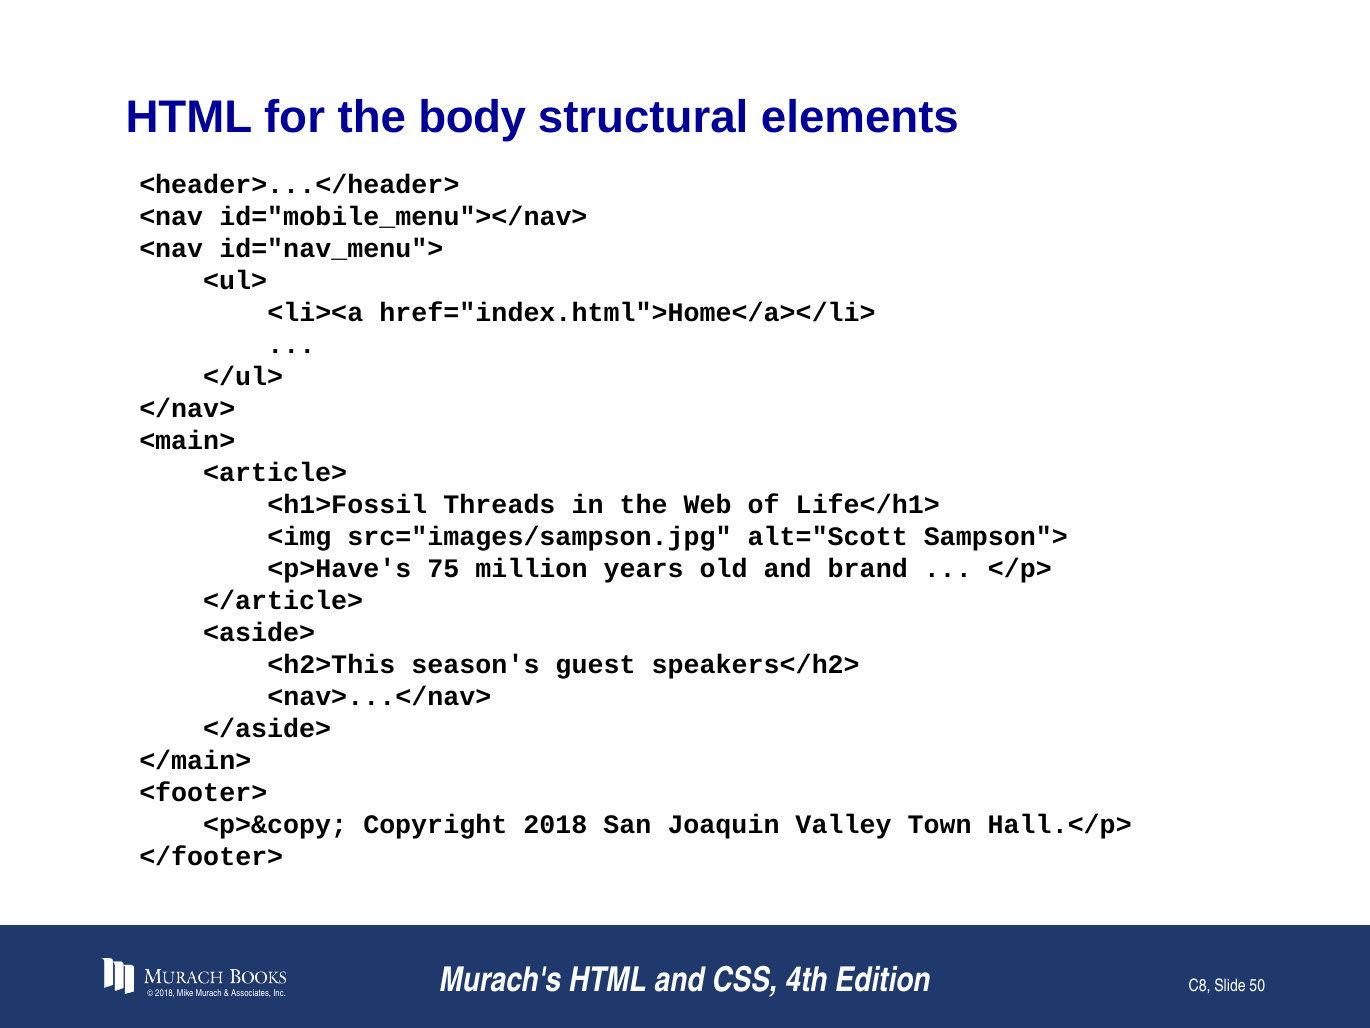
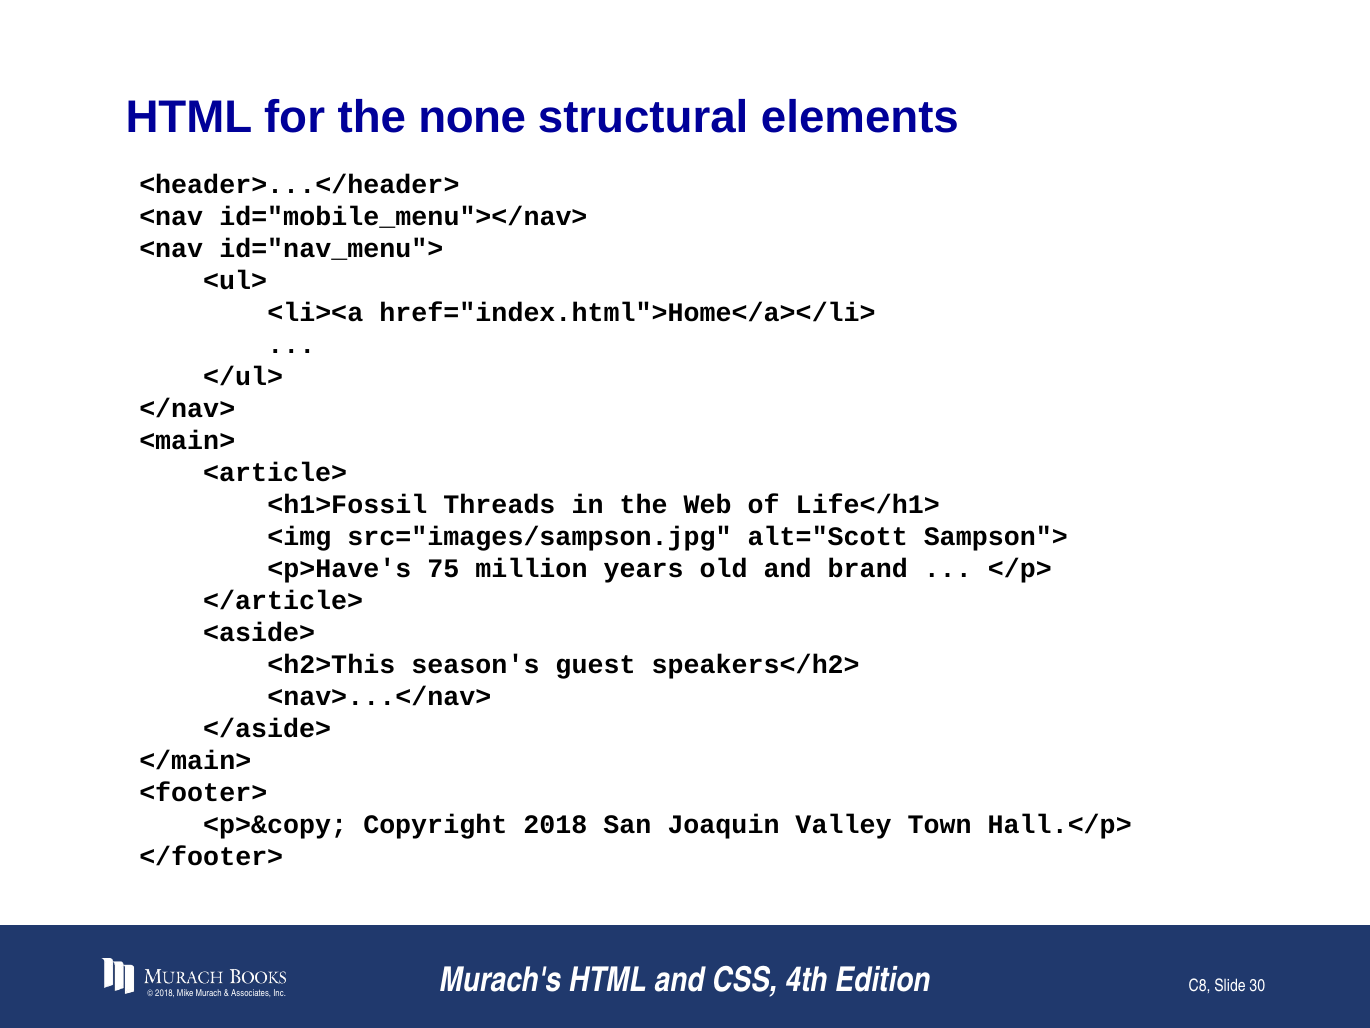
body: body -> none (472, 117)
50: 50 -> 30 (1257, 986)
